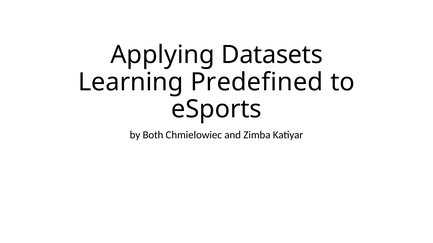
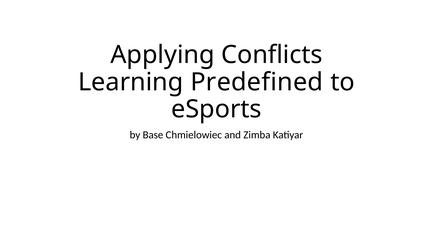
Datasets: Datasets -> Conflicts (272, 55)
Both: Both -> Base (153, 135)
